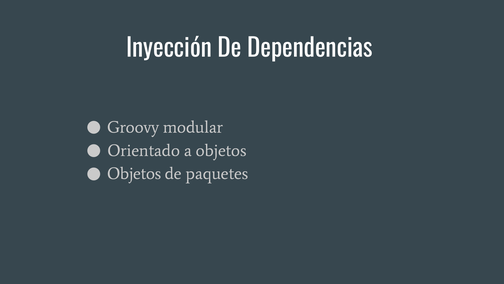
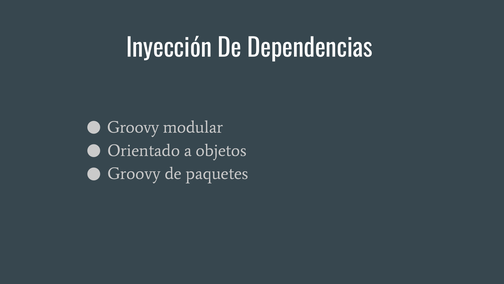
Objetos: Objetos -> Groovy (134, 173)
